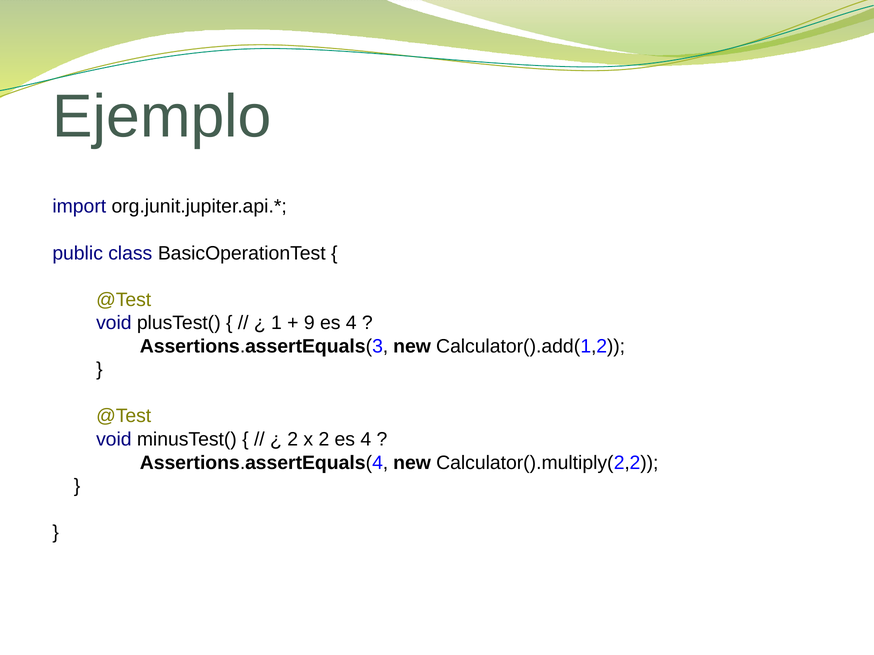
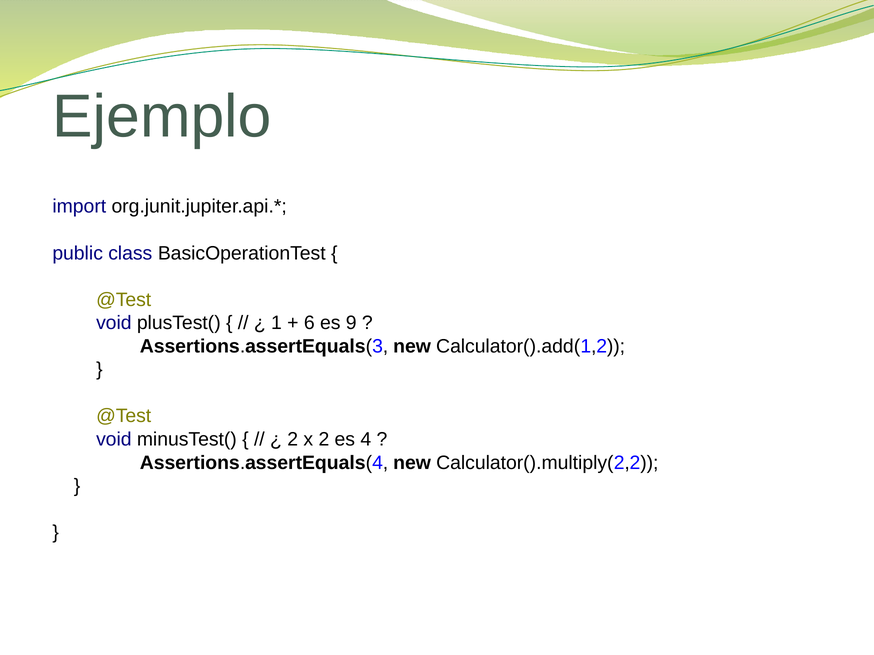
9: 9 -> 6 (309, 323)
4: 4 -> 9 (351, 323)
